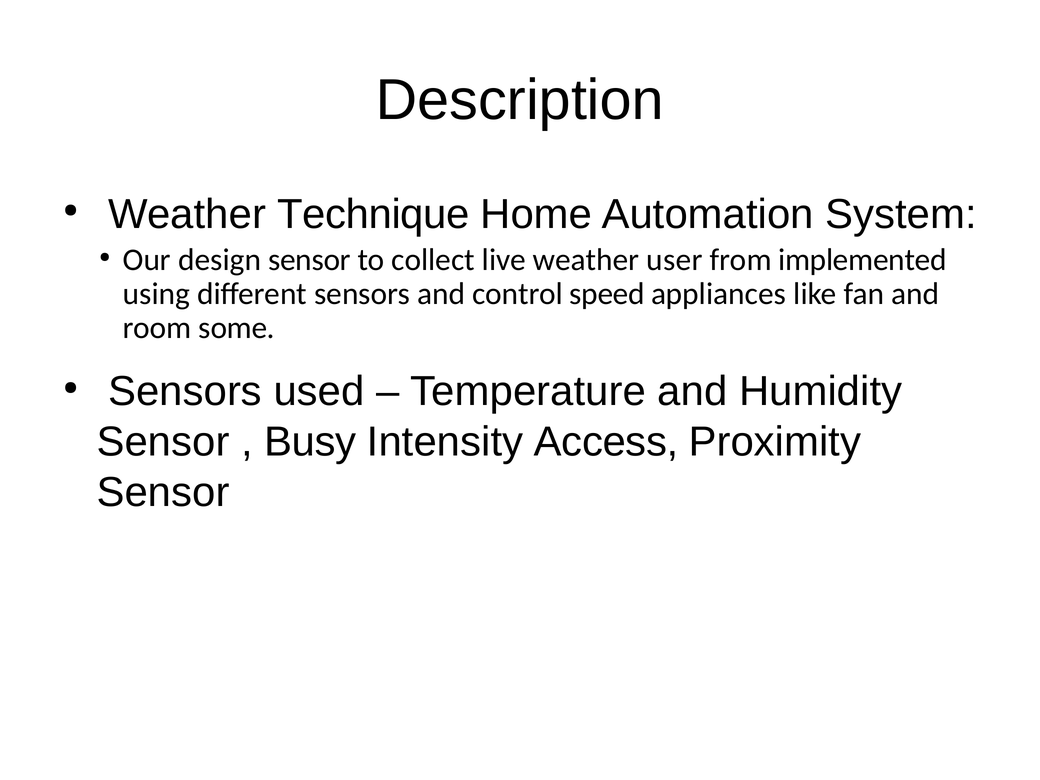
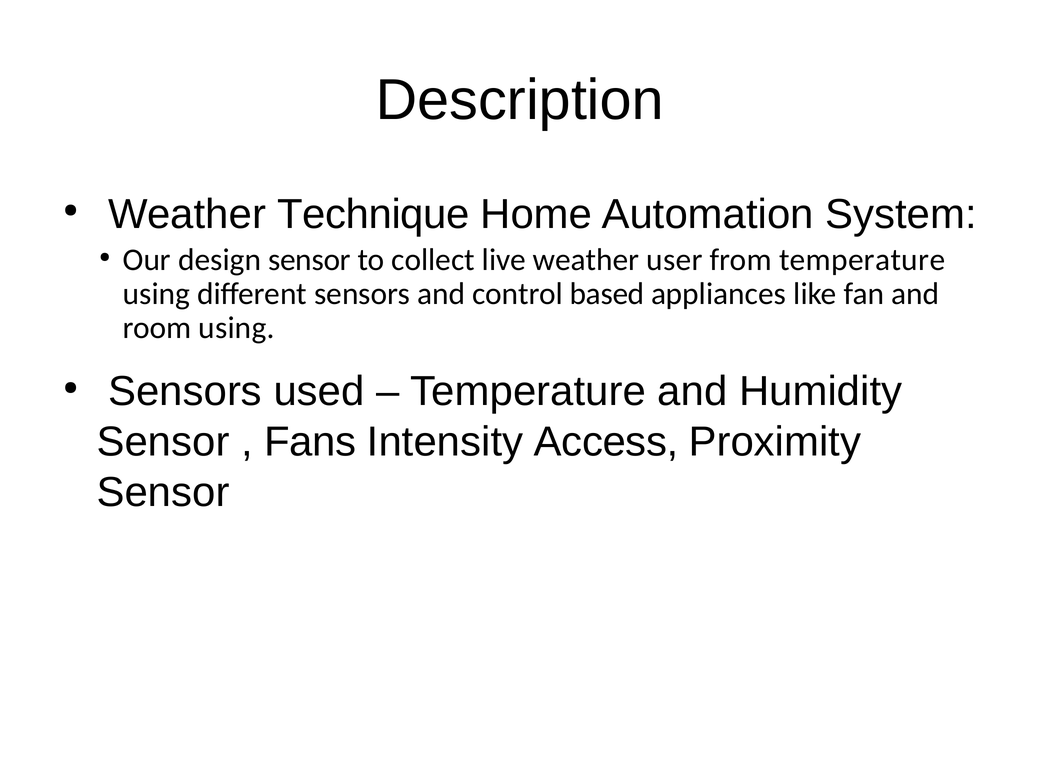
from implemented: implemented -> temperature (862, 260)
speed: speed -> based (607, 294)
room some: some -> using (236, 328)
Busy: Busy -> Fans (310, 442)
